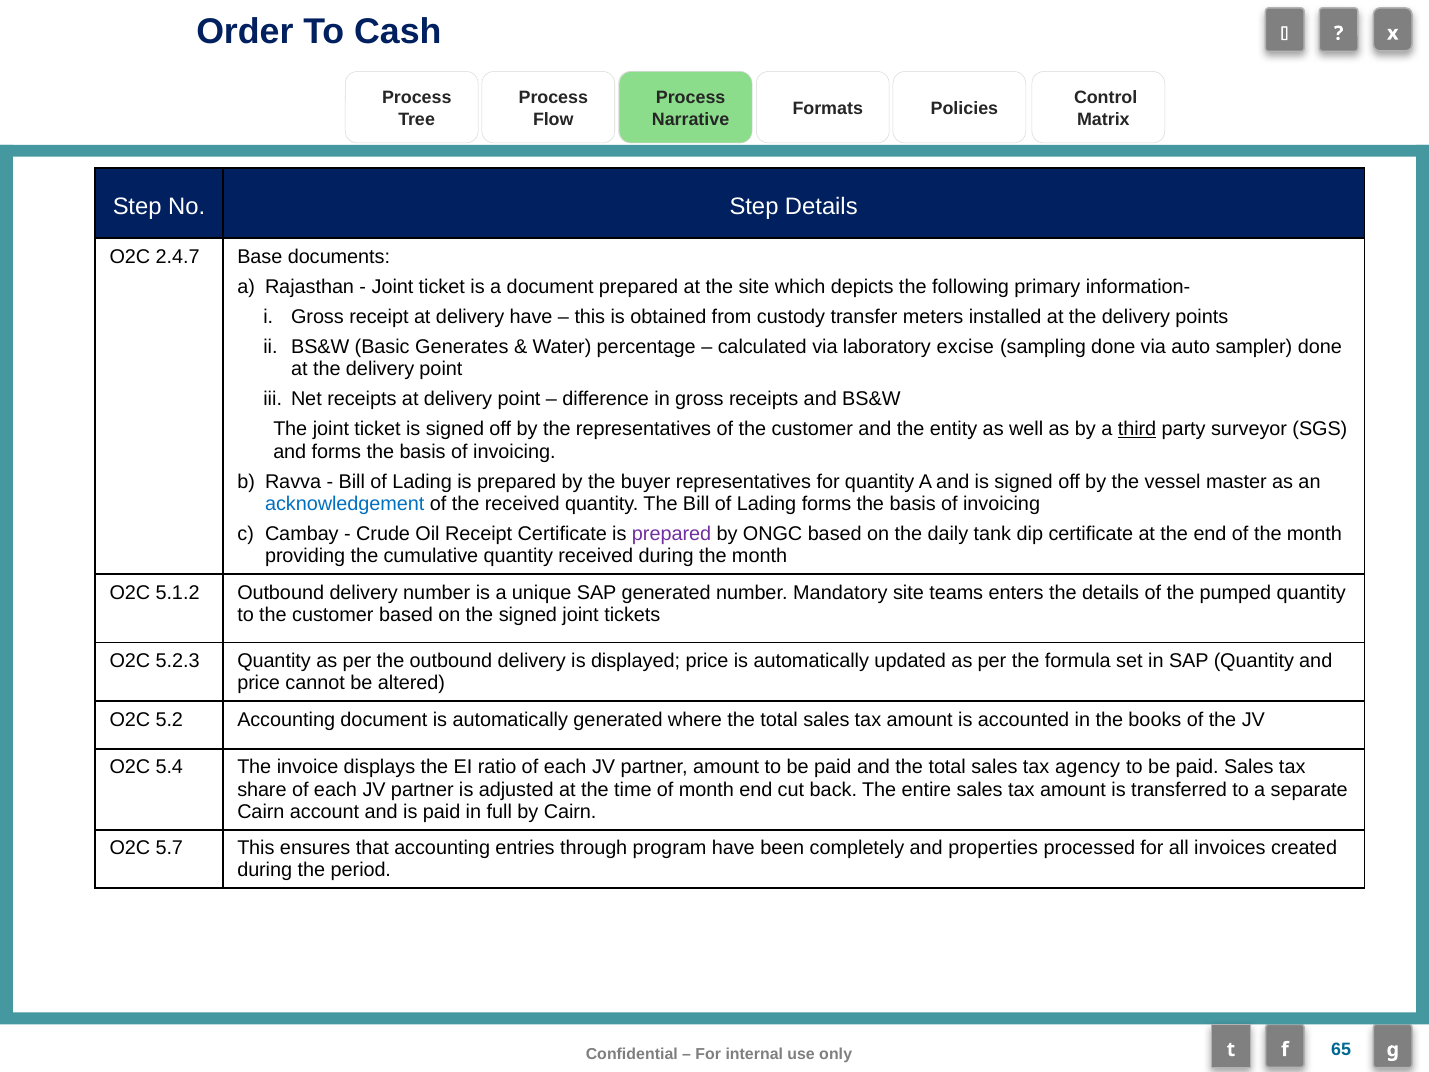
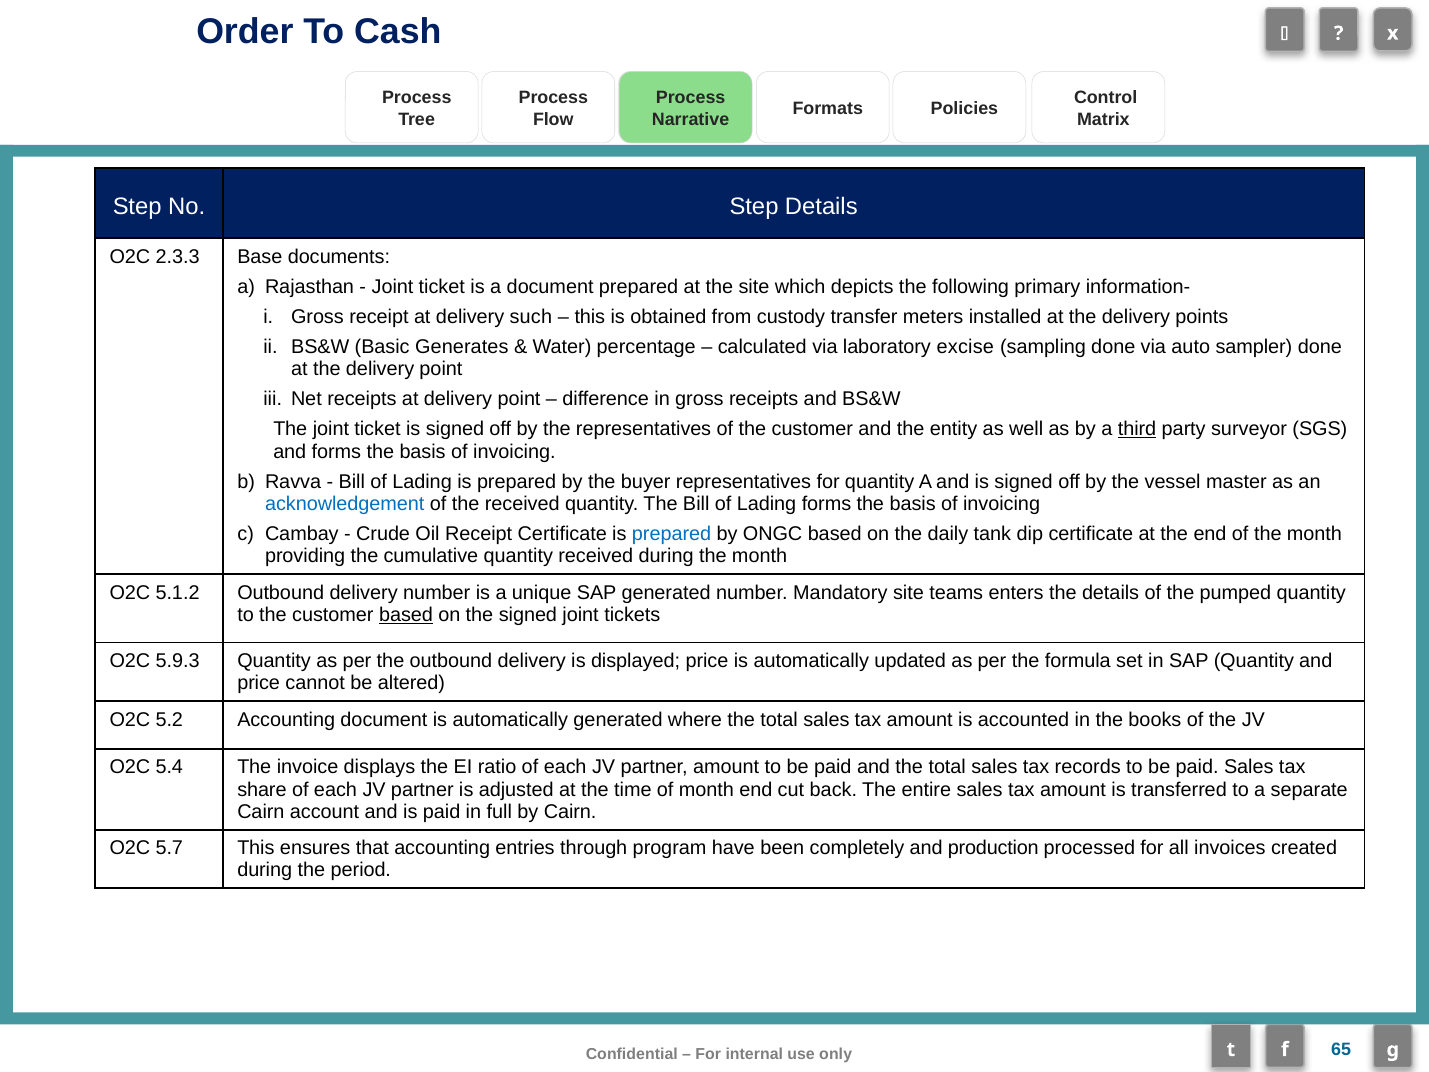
2.4.7: 2.4.7 -> 2.3.3 (178, 257)
delivery have: have -> such (531, 317)
prepared colour: purple -> blue (672, 534)
based underline: none -> present (406, 614)
5.2.3: 5.2.3 -> 5.9.3 (178, 661)
agency: agency -> records (1088, 767)
properties: properties -> production (993, 848)
